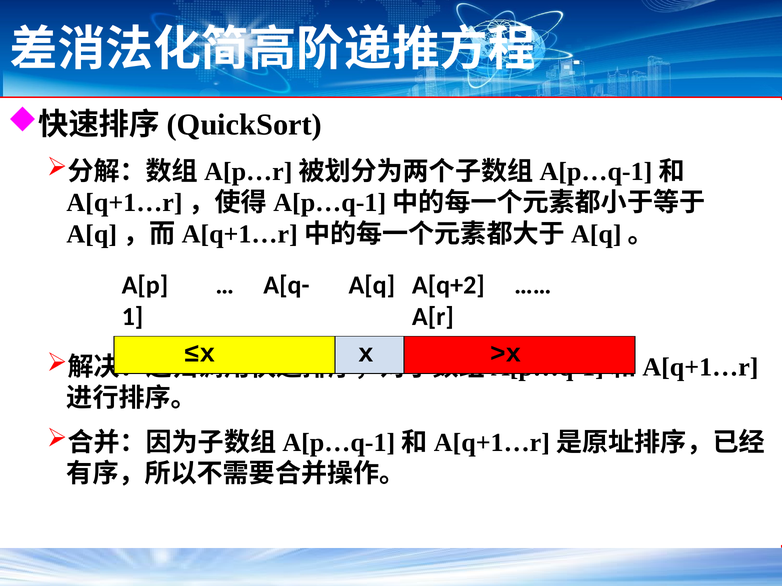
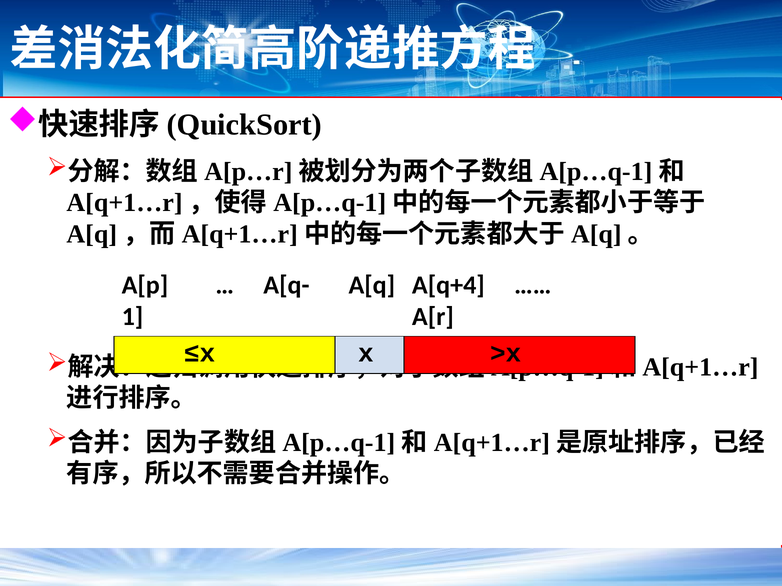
A[q+2: A[q+2 -> A[q+4 (448, 285)
